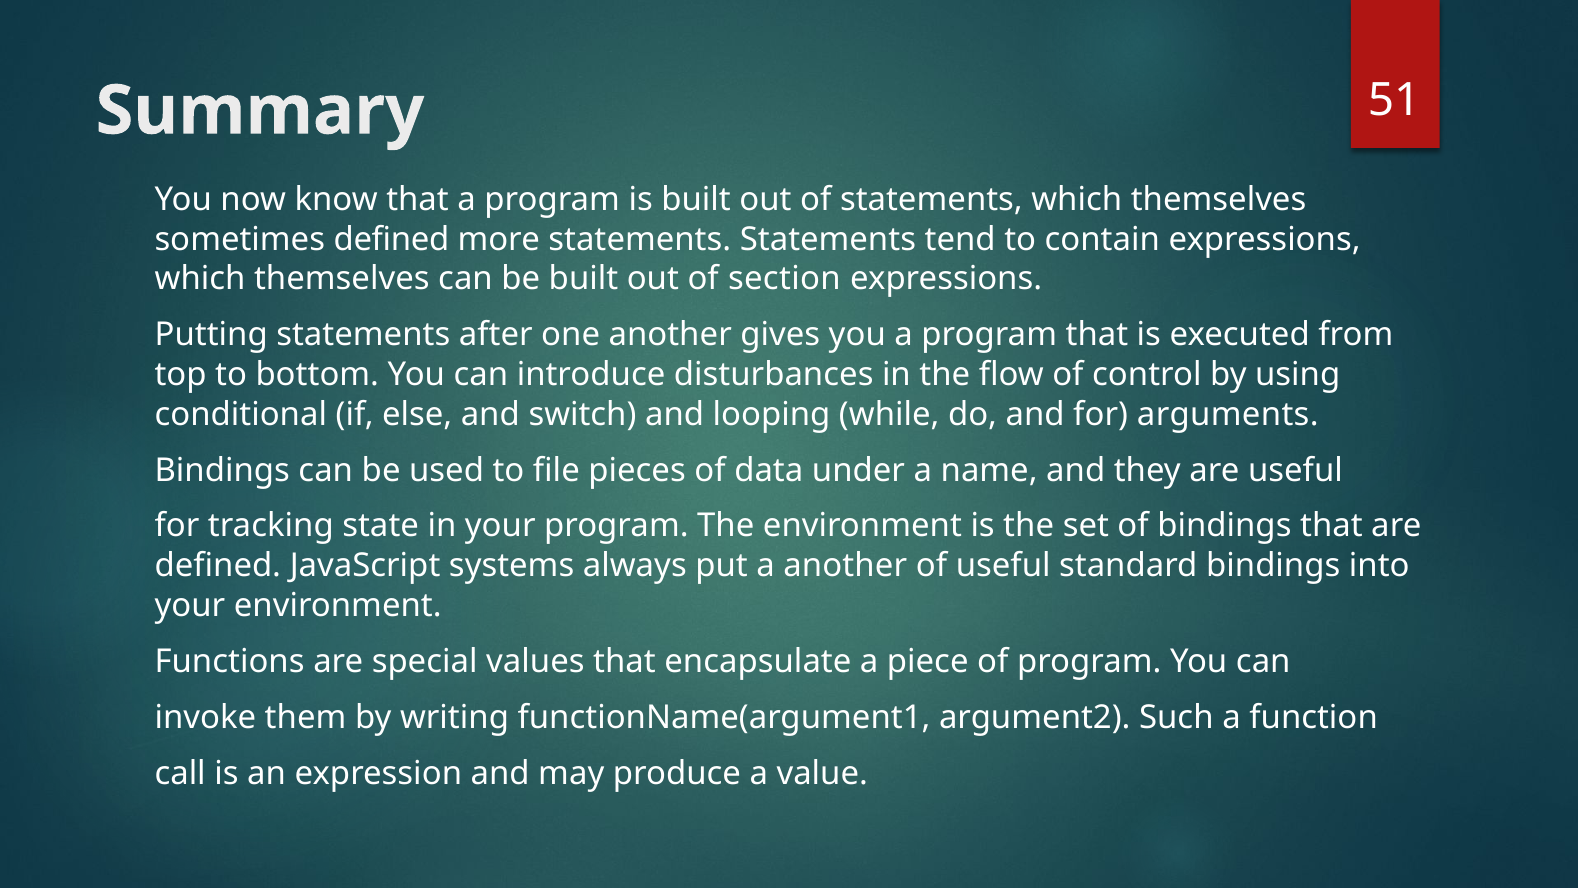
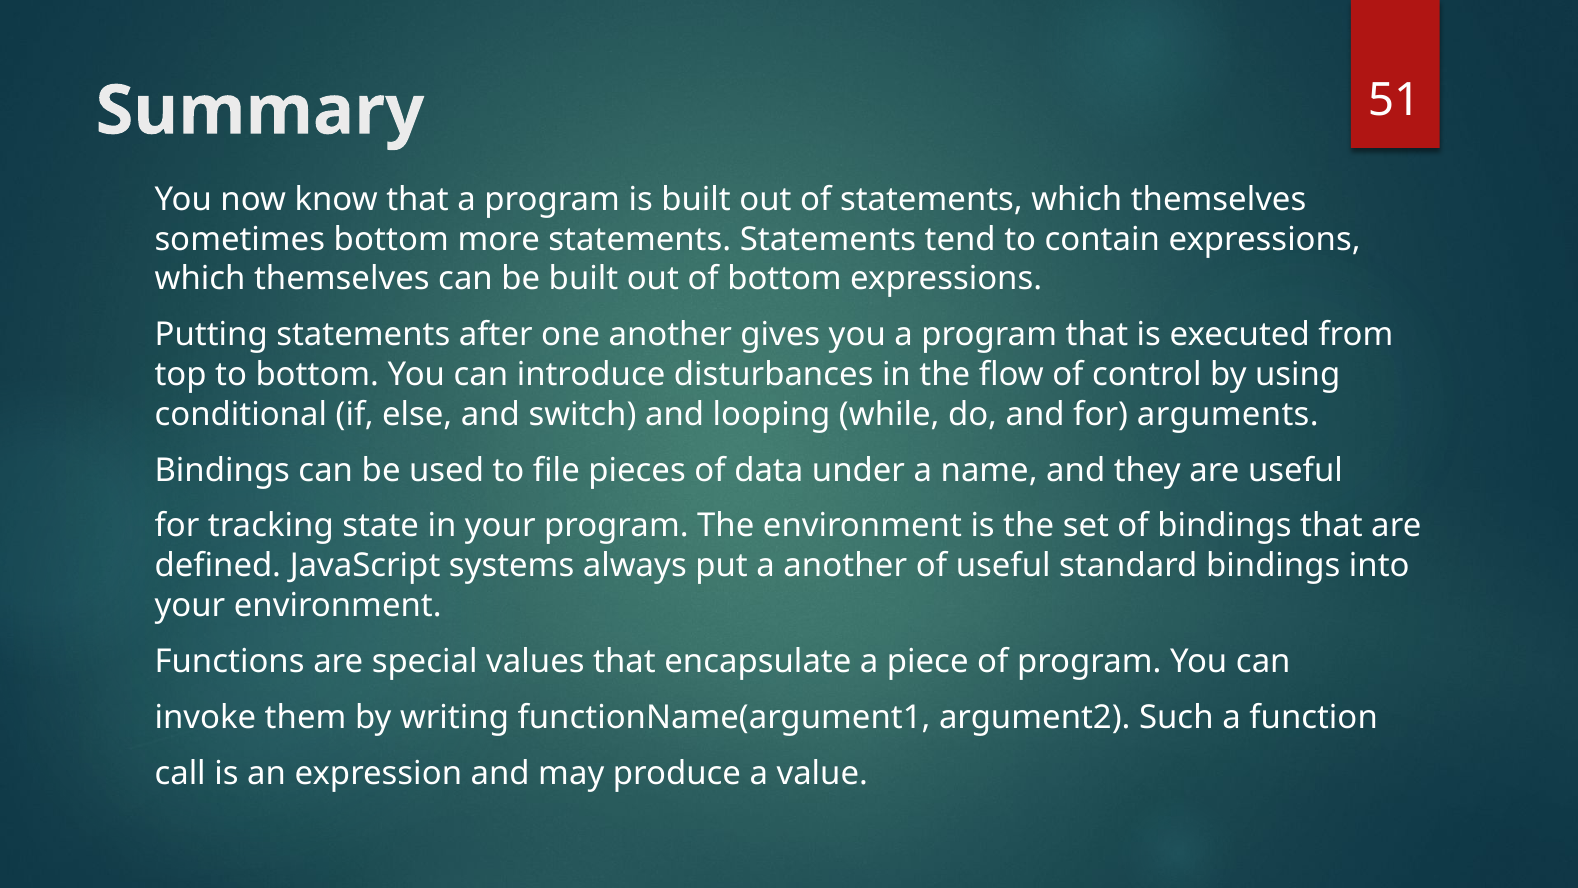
sometimes defined: defined -> bottom (391, 239)
of section: section -> bottom (785, 279)
